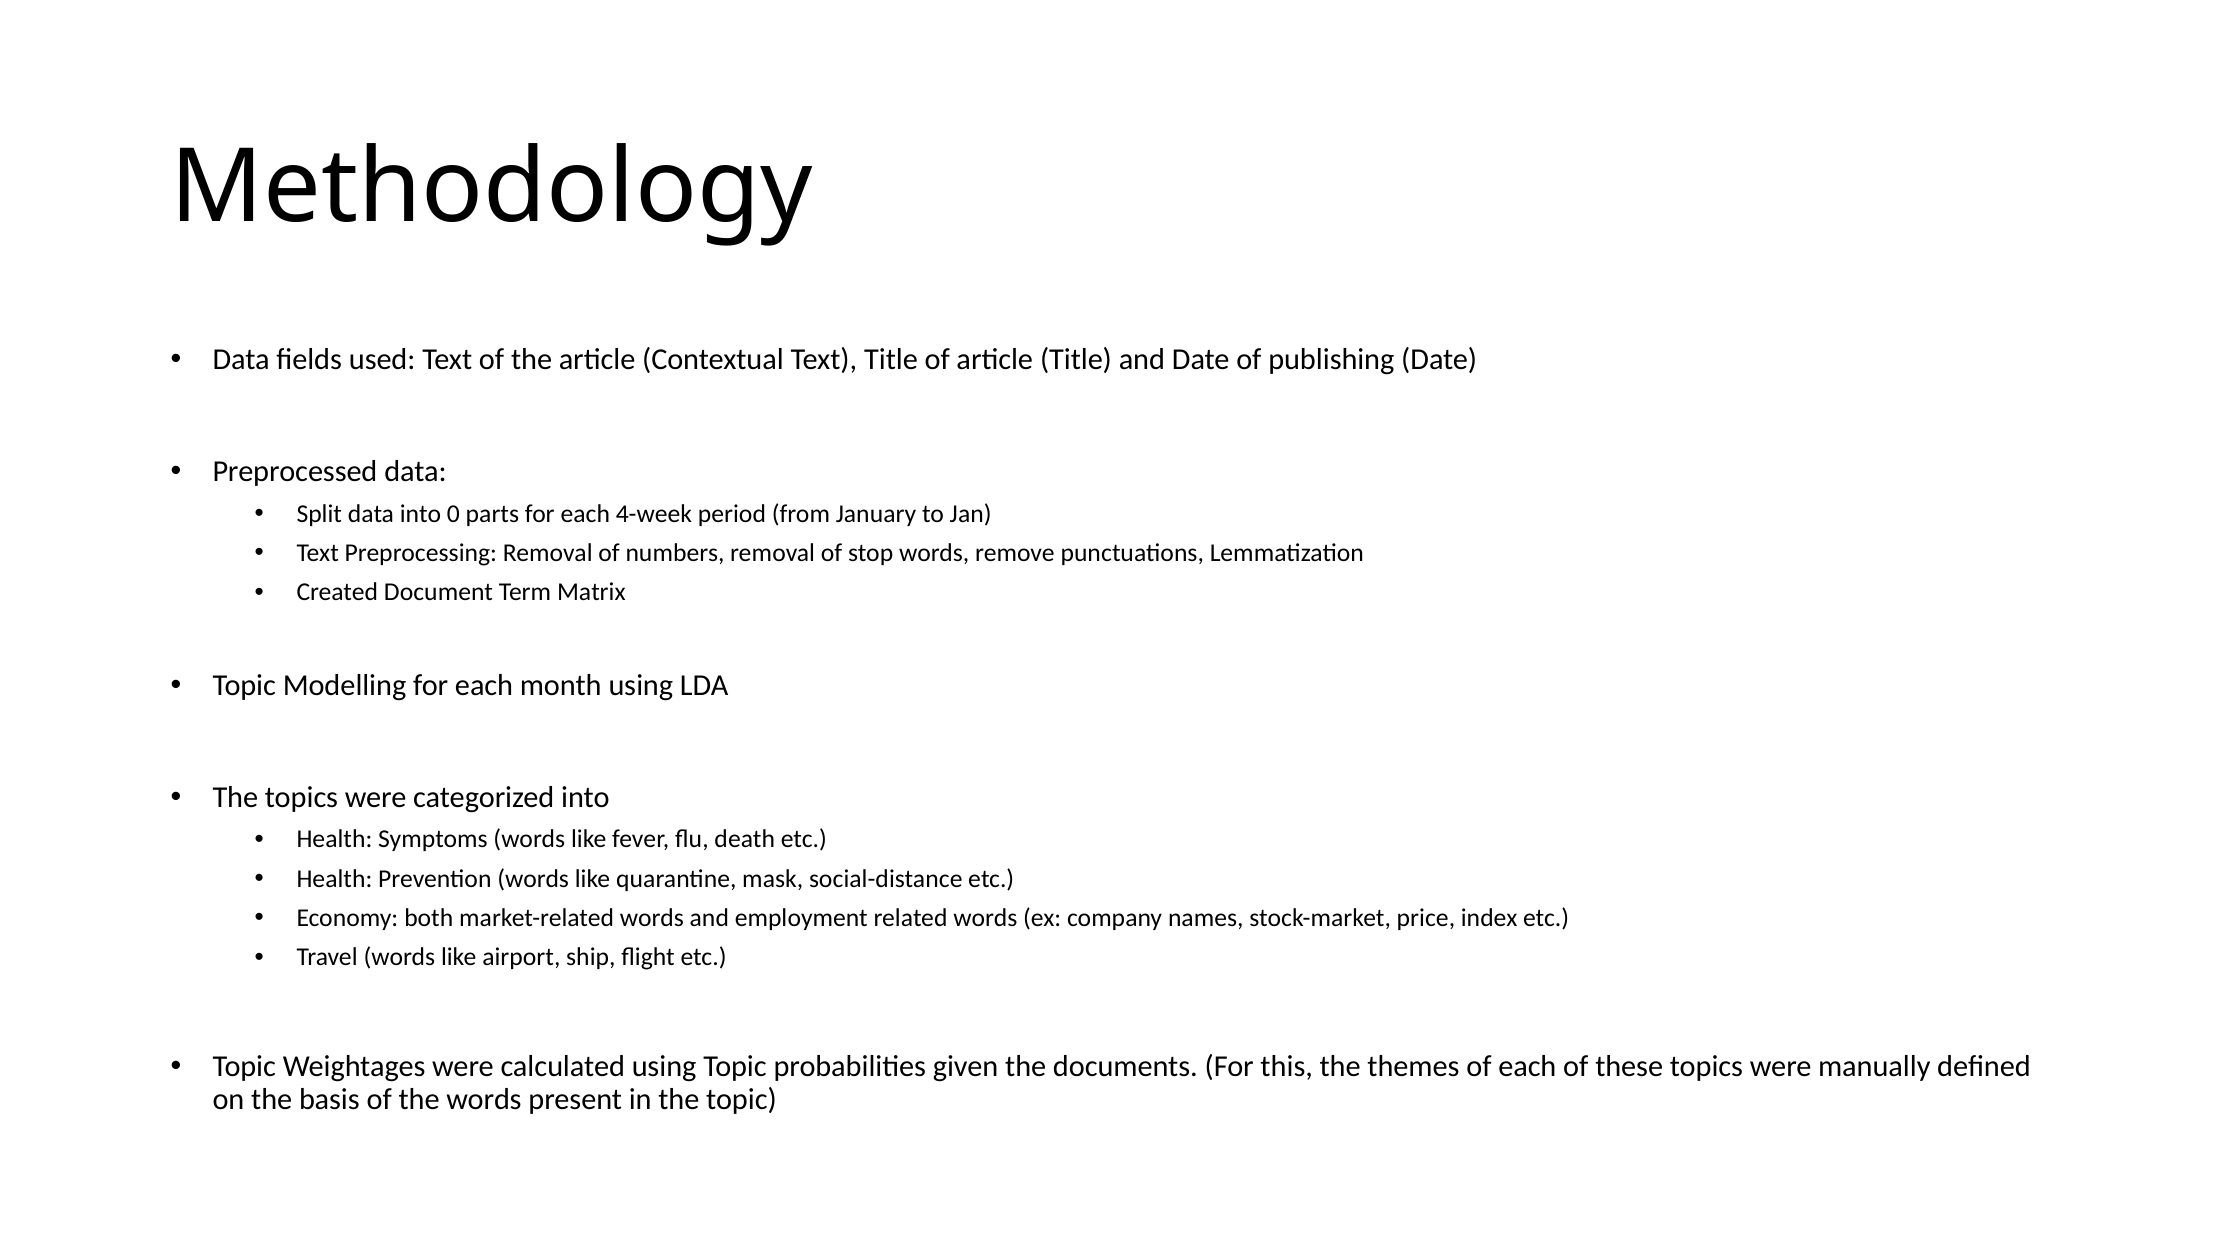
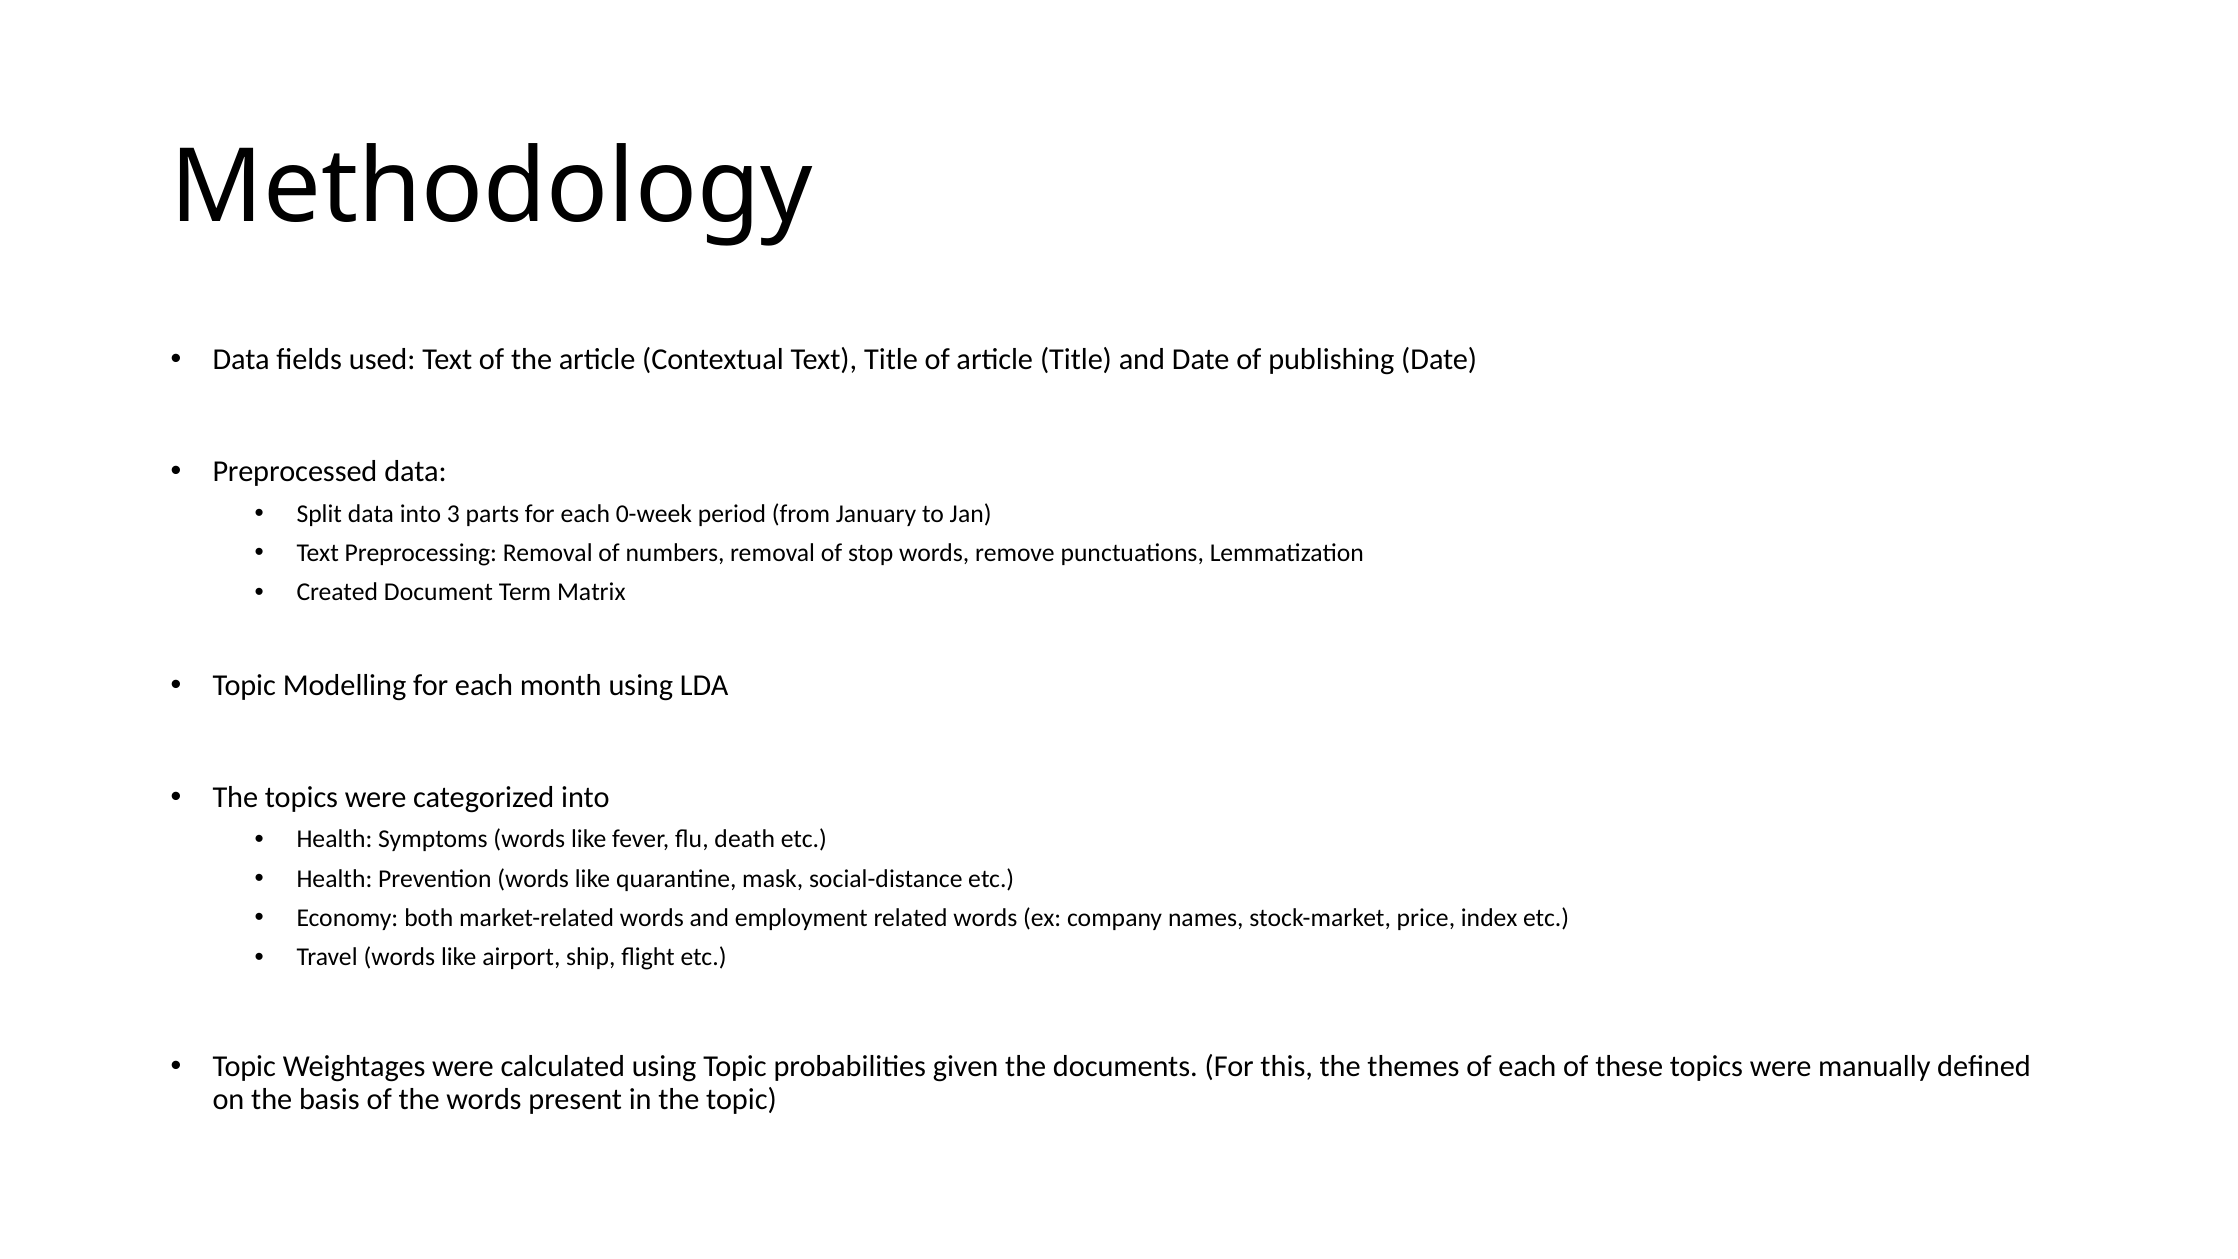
0: 0 -> 3 (453, 514)
4-week: 4-week -> 0-week (654, 514)
